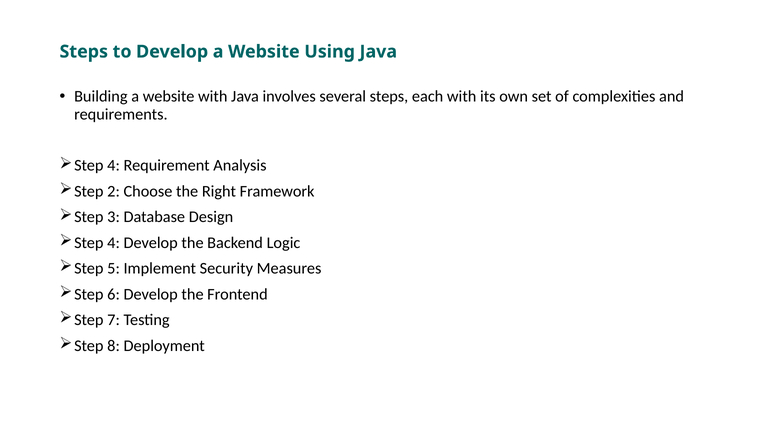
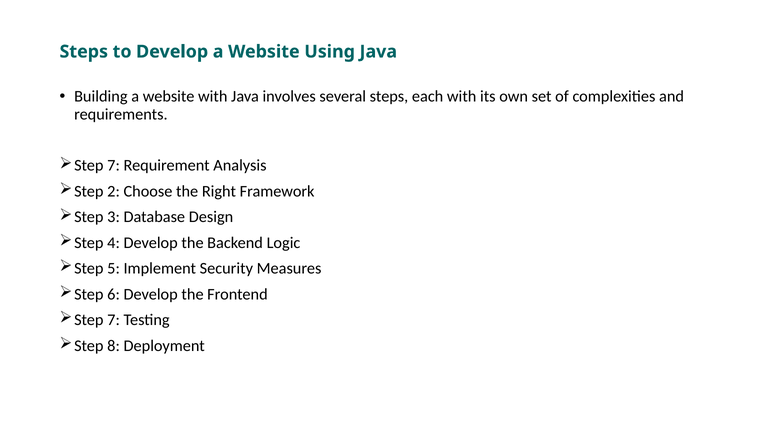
4: 4 -> 7 (114, 166)
